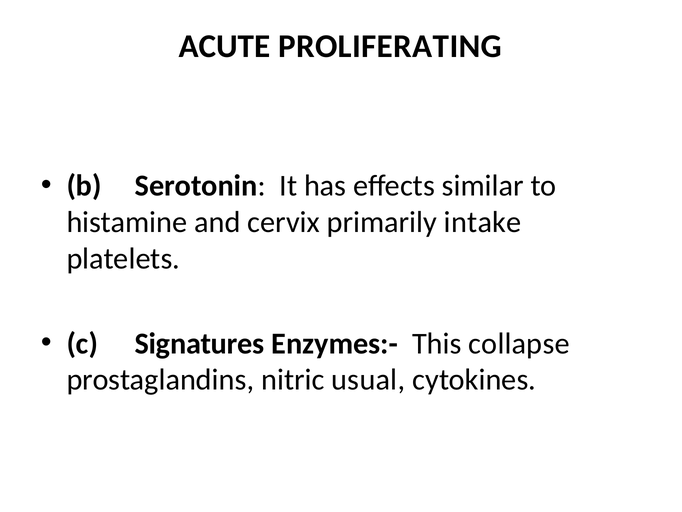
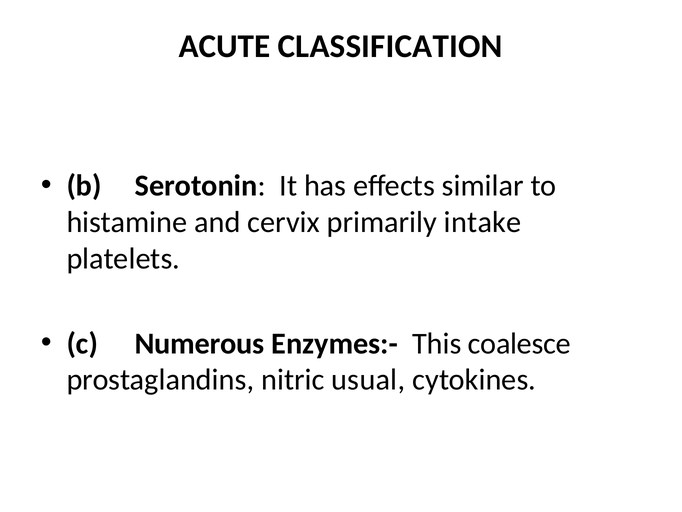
PROLIFERATING: PROLIFERATING -> CLASSIFICATION (390, 46)
Signatures: Signatures -> Numerous (200, 343)
collapse: collapse -> coalesce (519, 343)
